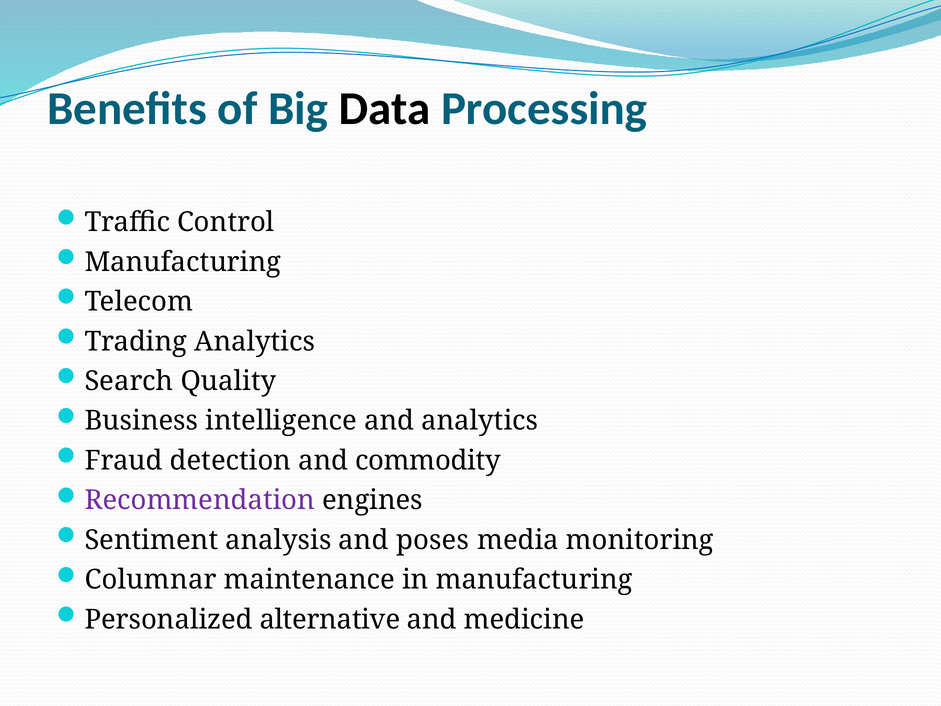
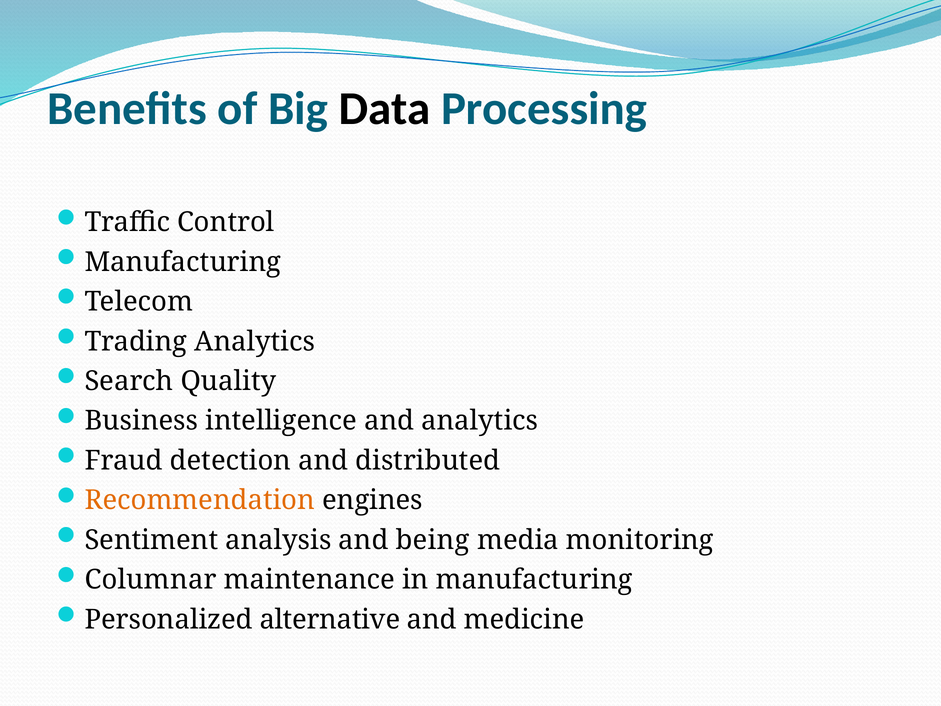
commodity: commodity -> distributed (428, 460)
Recommendation colour: purple -> orange (200, 500)
poses: poses -> being (433, 540)
